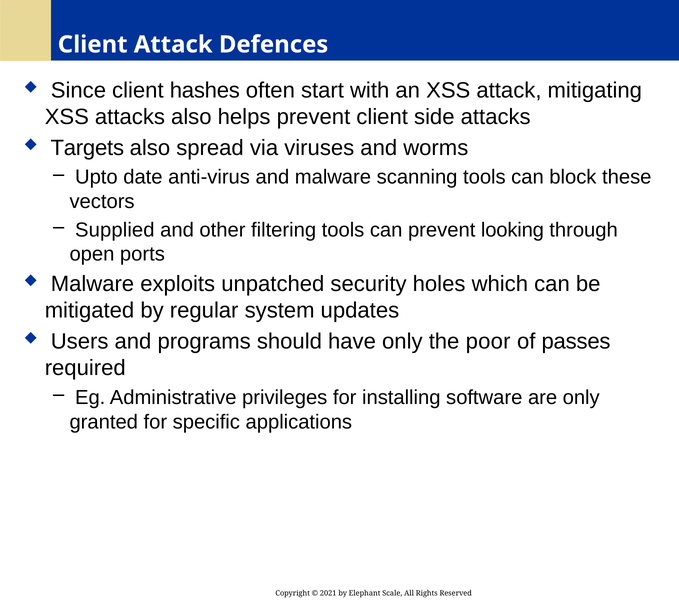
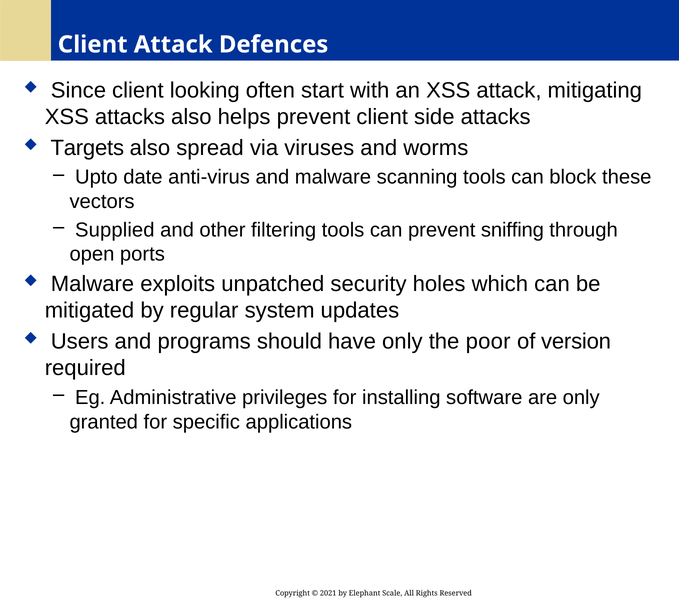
hashes: hashes -> looking (205, 90)
looking: looking -> sniffing (512, 230)
passes: passes -> version (576, 341)
